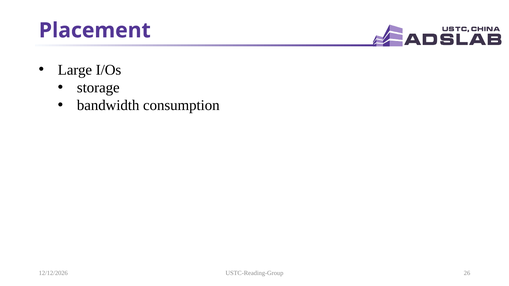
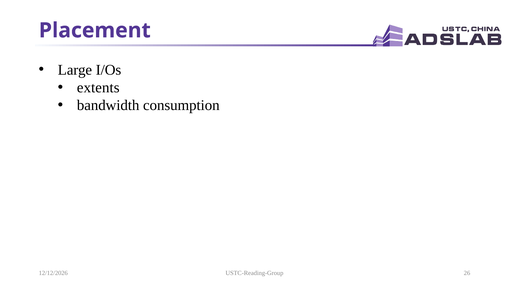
storage: storage -> extents (98, 88)
